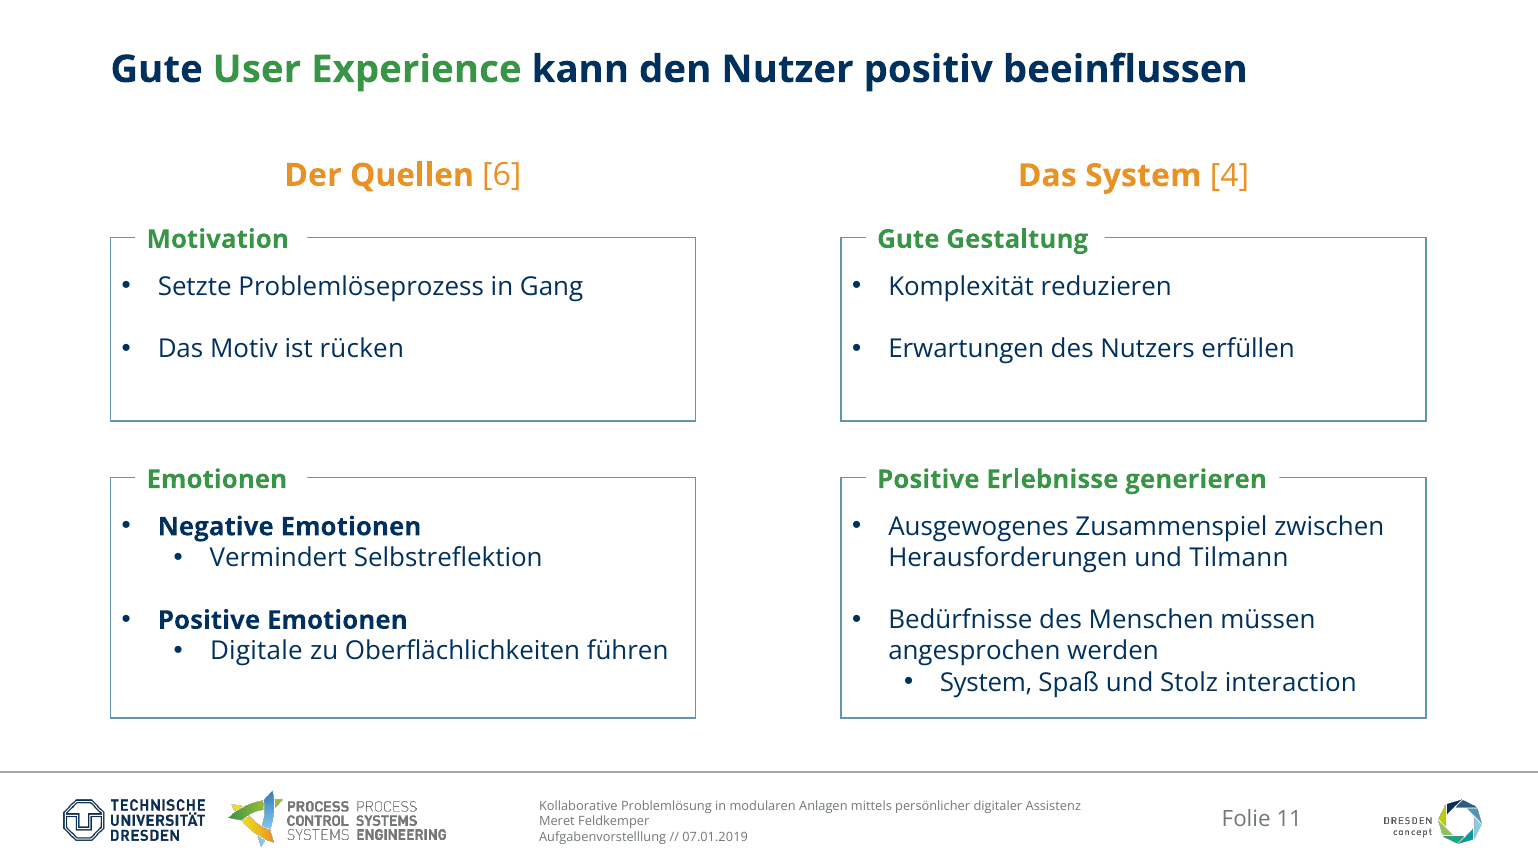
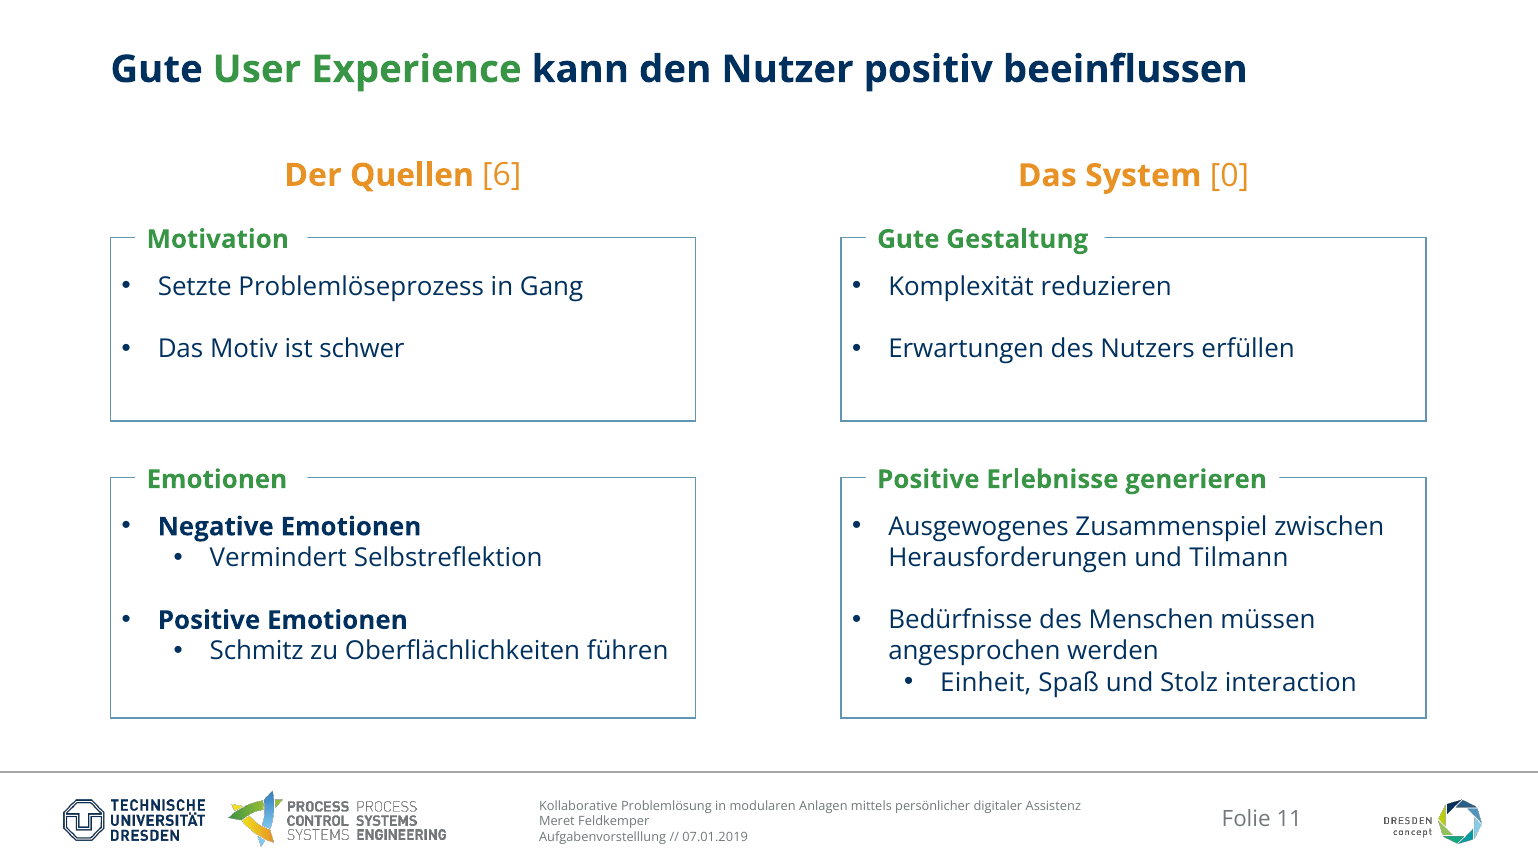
4: 4 -> 0 (1229, 176)
rücken: rücken -> schwer (362, 349)
Digitale: Digitale -> Schmitz (257, 651)
System: System -> Einheit (986, 683)
